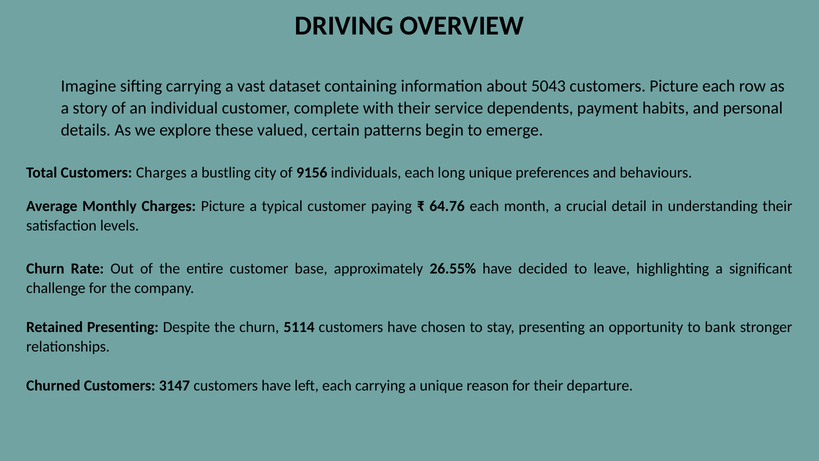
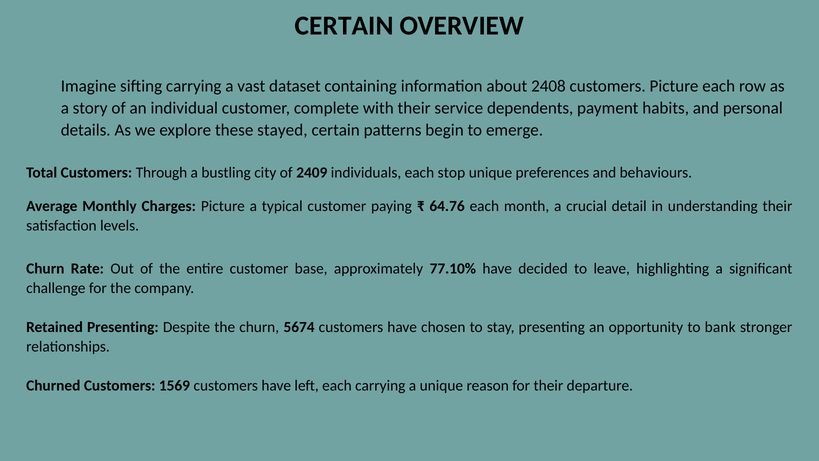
DRIVING: DRIVING -> CERTAIN (344, 26)
5043: 5043 -> 2408 (548, 86)
valued: valued -> stayed (282, 130)
Customers Charges: Charges -> Through (162, 173)
9156: 9156 -> 2409 (312, 173)
long: long -> stop (451, 173)
26.55%: 26.55% -> 77.10% (453, 268)
5114: 5114 -> 5674 (299, 327)
3147: 3147 -> 1569 (174, 385)
